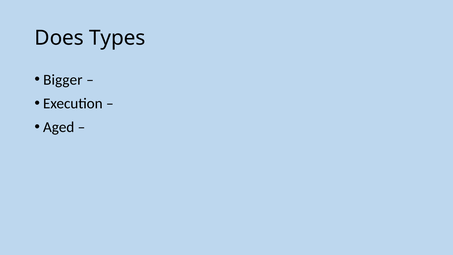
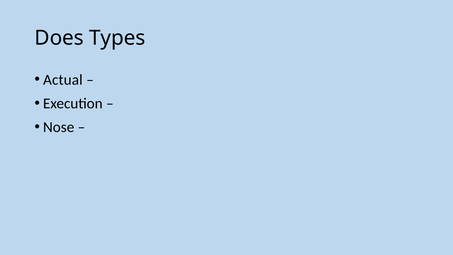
Bigger: Bigger -> Actual (63, 80)
Aged: Aged -> Nose (59, 127)
